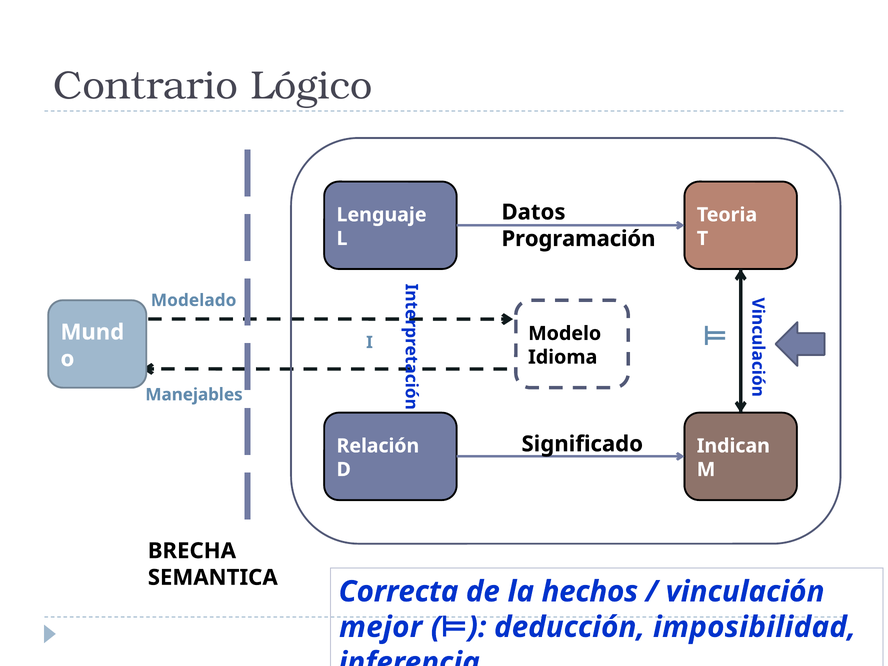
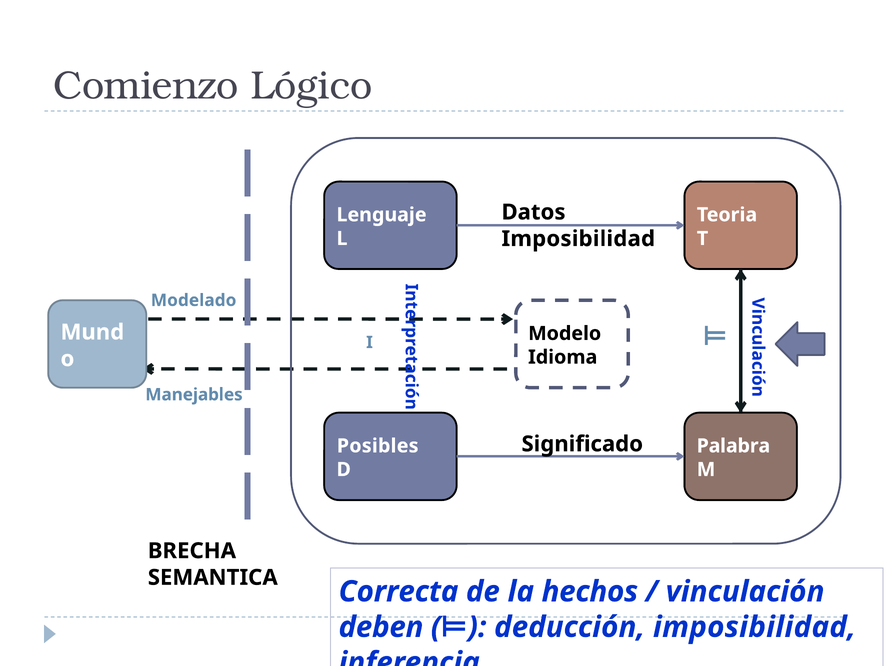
Contrario: Contrario -> Comienzo (146, 86)
Programación: Programación -> Imposibilidad (578, 239)
Relación: Relación -> Posibles (378, 446)
Indican: Indican -> Palabra (733, 446)
mejor: mejor -> deben (381, 627)
